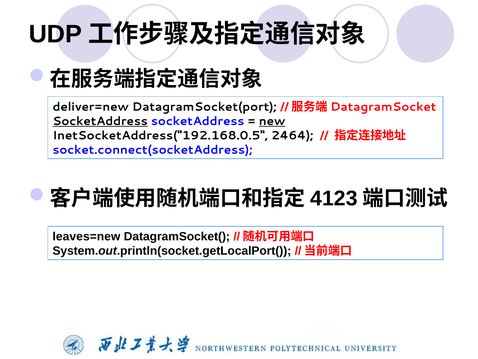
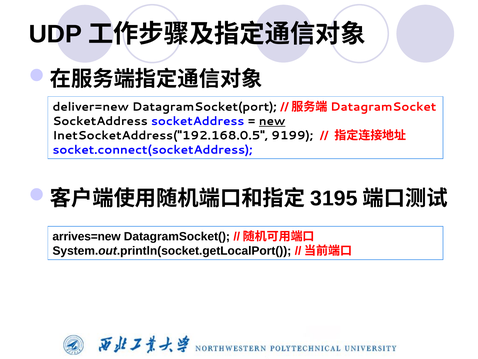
SocketAddress underline: present -> none (100, 121)
2464: 2464 -> 9199 (292, 135)
4123: 4123 -> 3195 (334, 198)
leaves=new: leaves=new -> arrives=new (87, 236)
